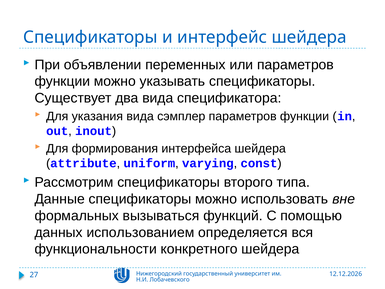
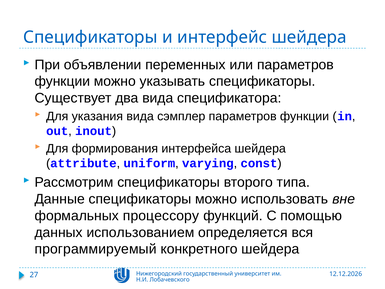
вызываться: вызываться -> процессору (161, 216)
функциональности: функциональности -> программируемый (96, 249)
